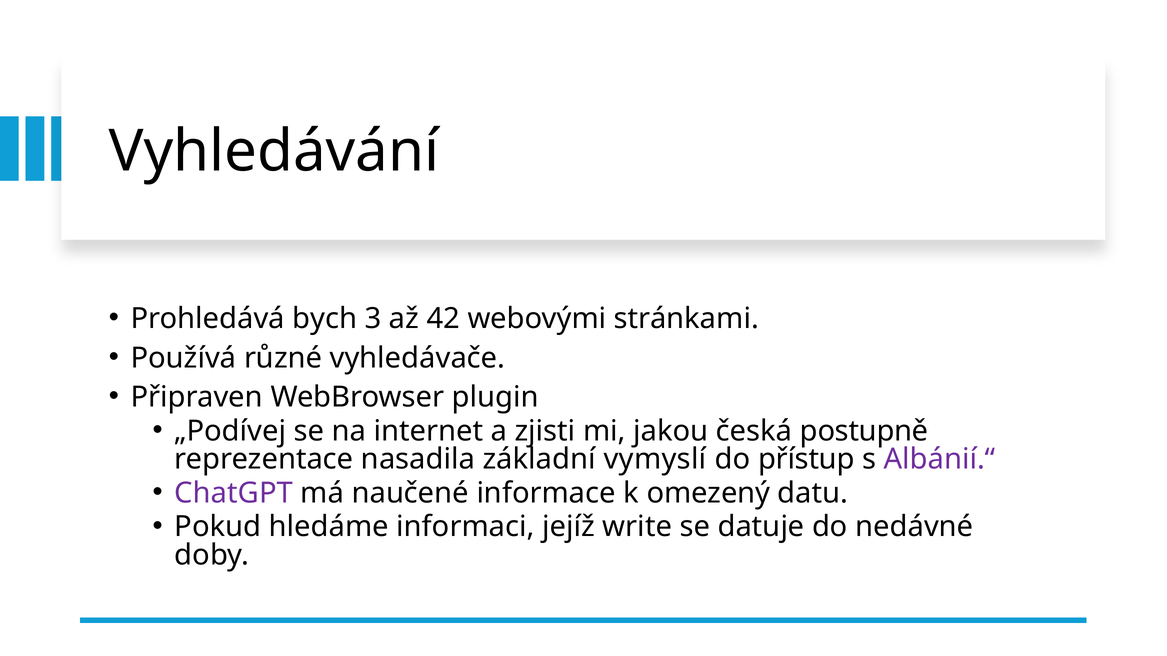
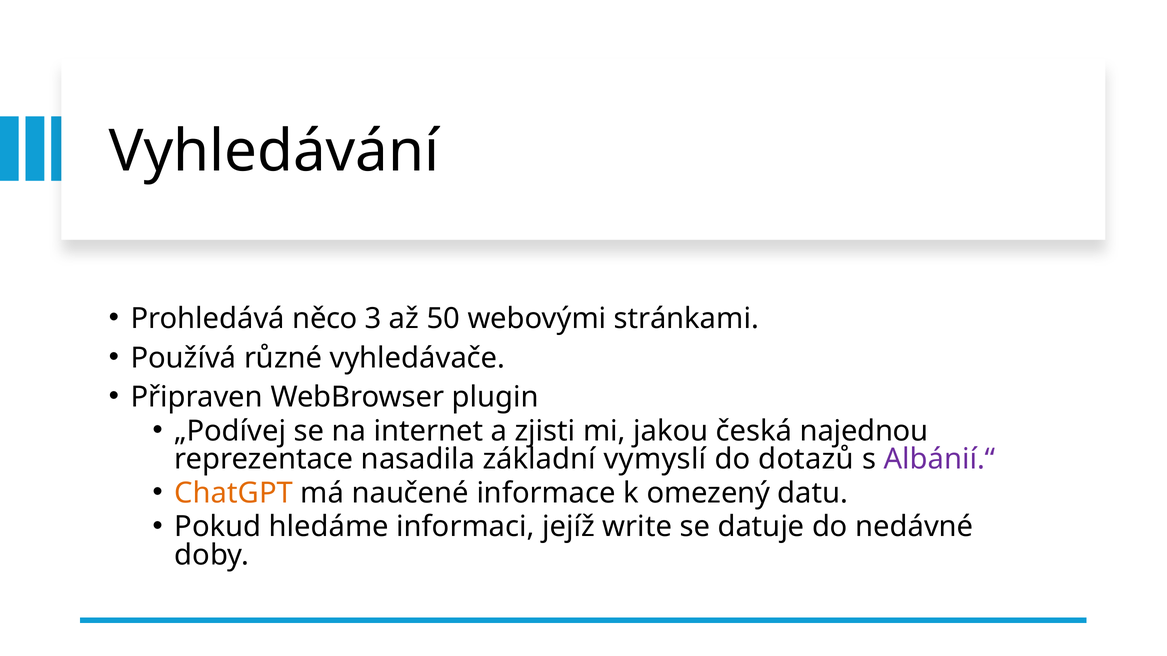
bych: bych -> něco (325, 319)
42: 42 -> 50 (443, 319)
postupně: postupně -> najednou (864, 431)
přístup: přístup -> dotazů (806, 460)
ChatGPT colour: purple -> orange (234, 493)
